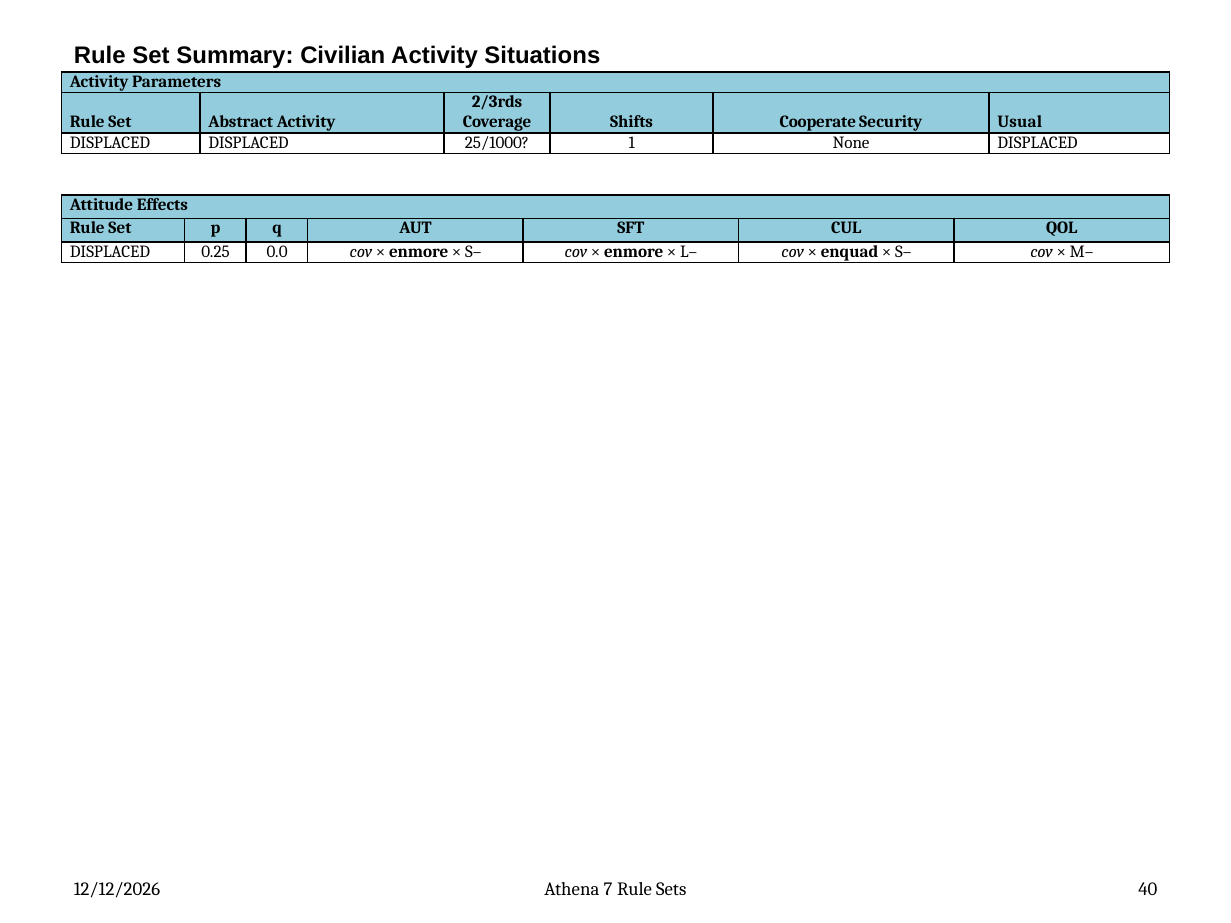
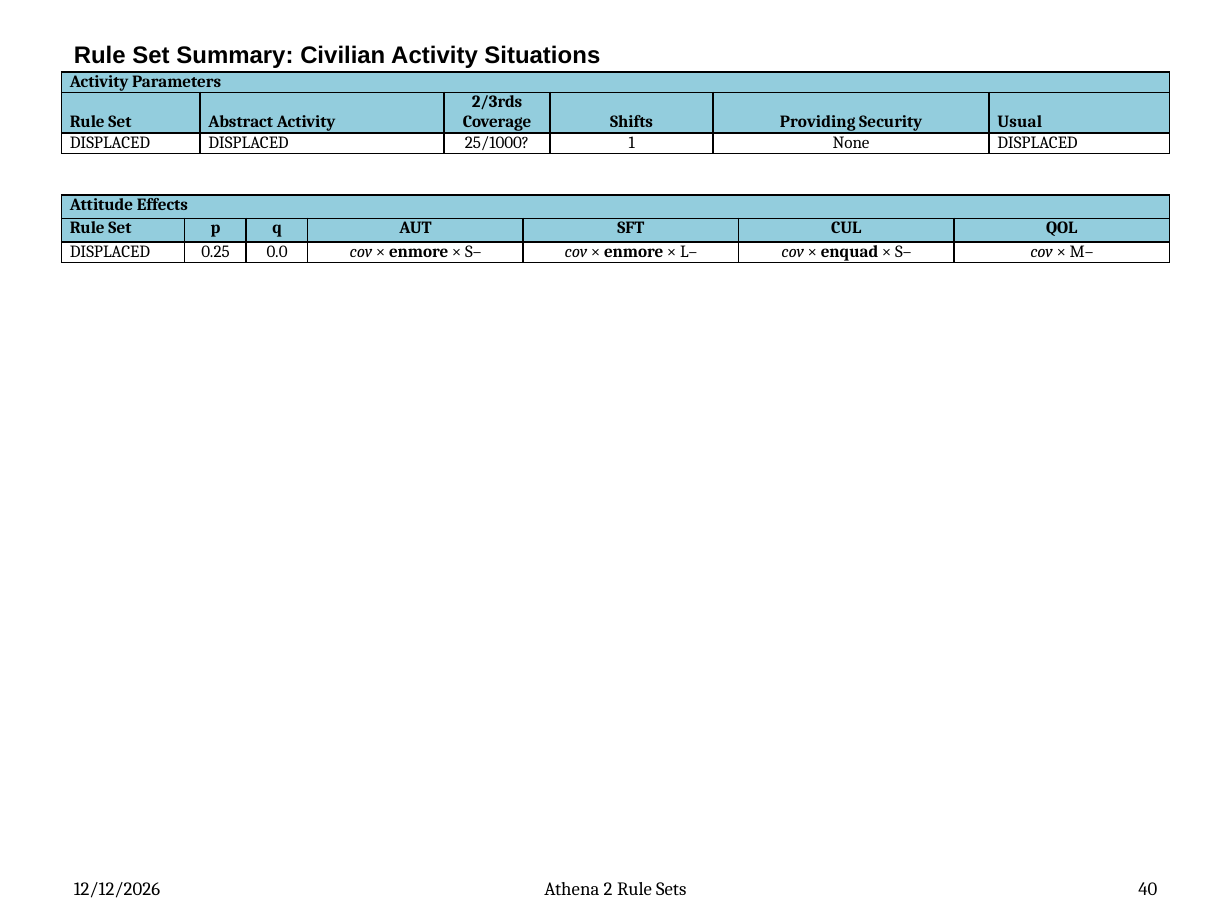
Cooperate: Cooperate -> Providing (818, 122)
7: 7 -> 2 (608, 890)
